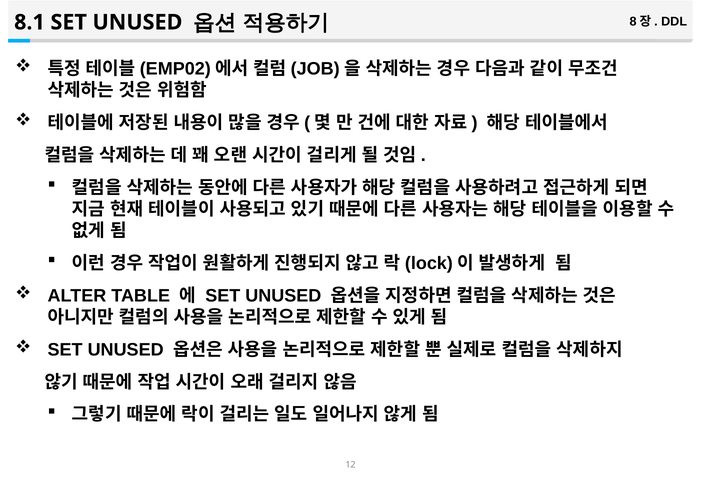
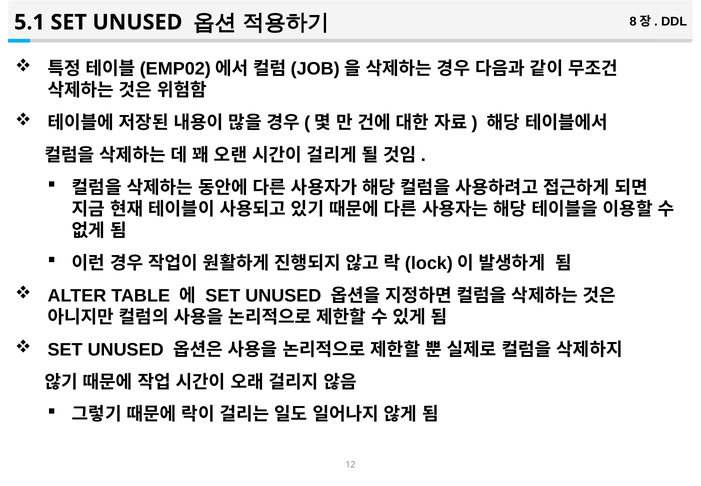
8.1: 8.1 -> 5.1 (29, 22)
